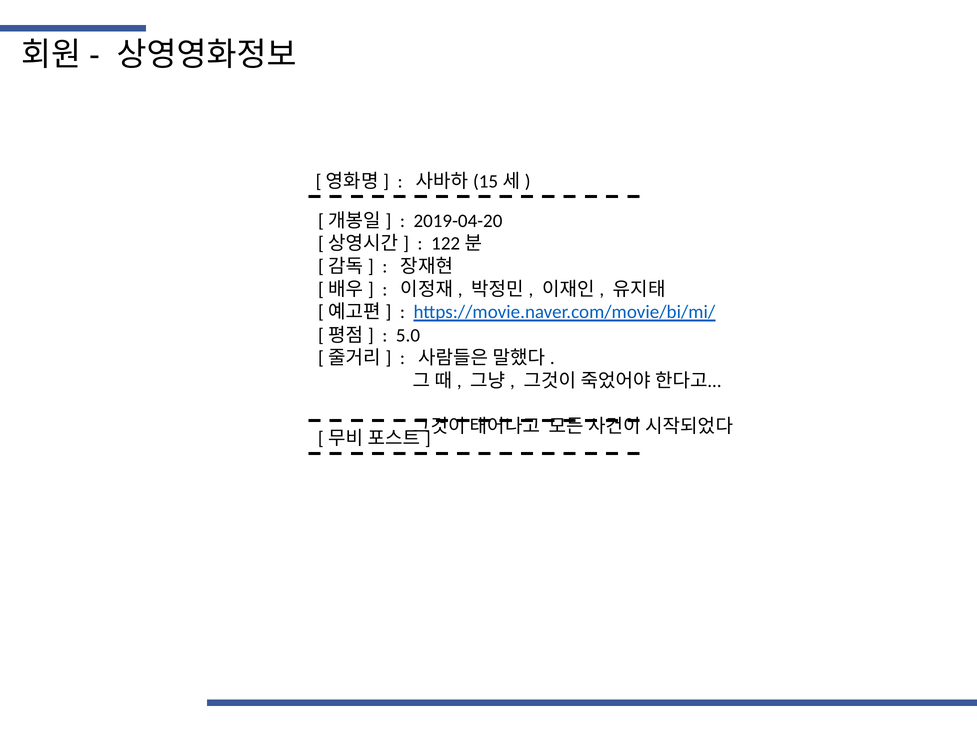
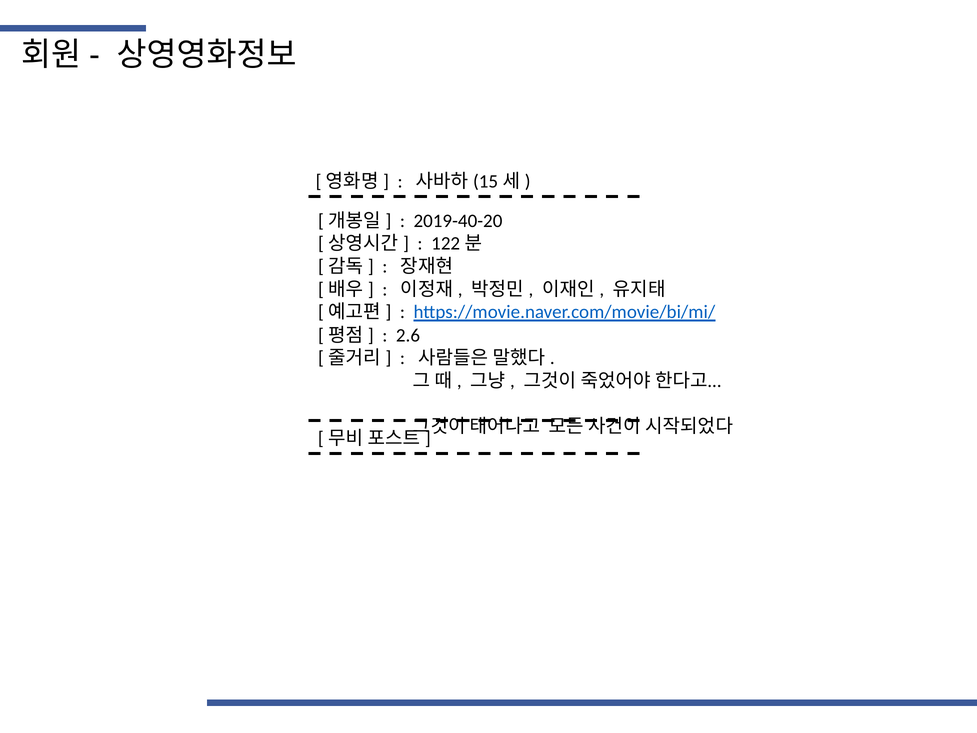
2019-04-20: 2019-04-20 -> 2019-40-20 (458, 221)
5.0: 5.0 -> 2.6 (408, 335)
